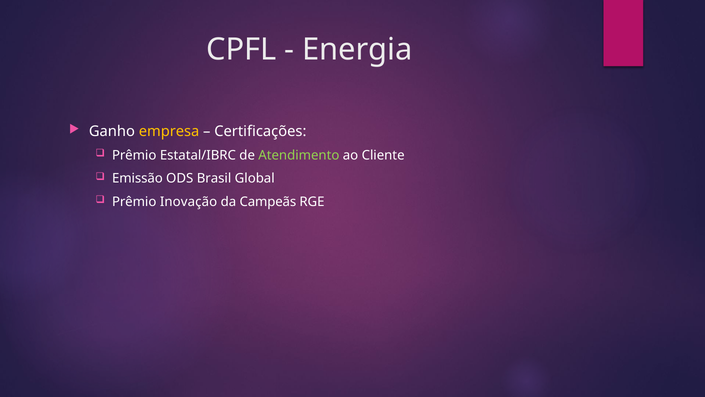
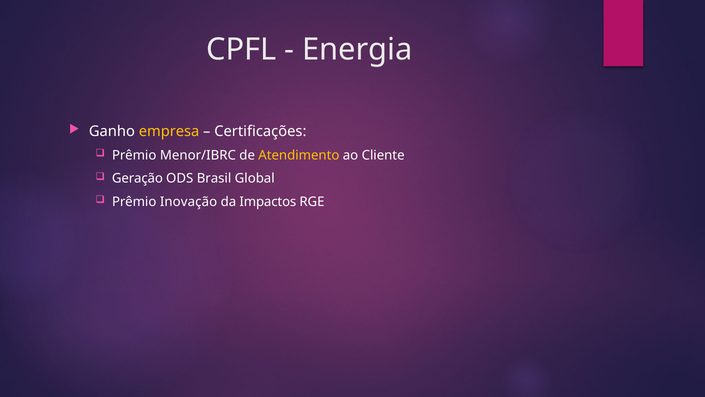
Estatal/IBRC: Estatal/IBRC -> Menor/IBRC (198, 155)
Atendimento colour: light green -> yellow (299, 155)
Emissão: Emissão -> Geração (137, 178)
Campeãs: Campeãs -> Impactos (268, 202)
